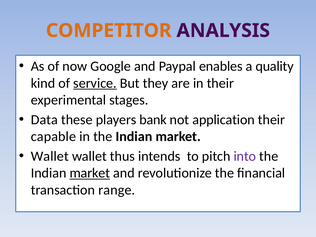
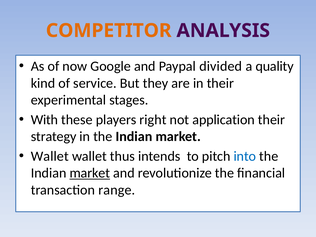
enables: enables -> divided (221, 66)
service underline: present -> none (95, 83)
Data: Data -> With (44, 120)
bank: bank -> right (153, 120)
capable: capable -> strategy (54, 137)
into colour: purple -> blue (245, 156)
